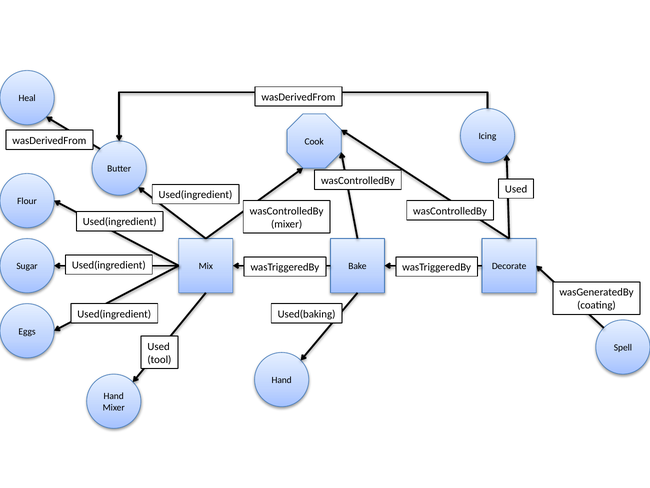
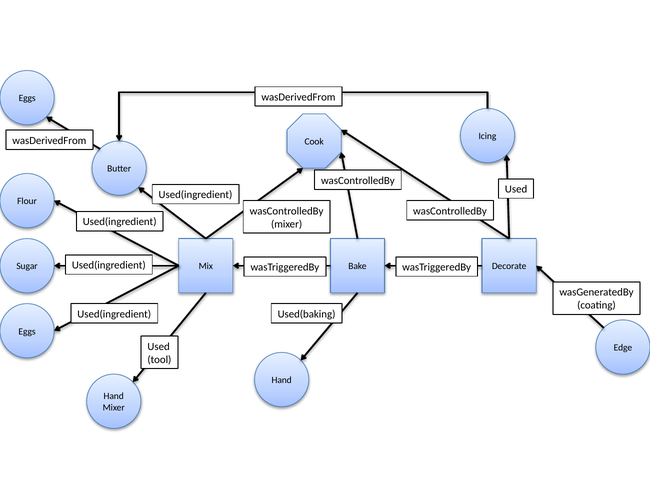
Heal: Heal -> Eggs (27, 98)
Spell: Spell -> Edge (623, 347)
